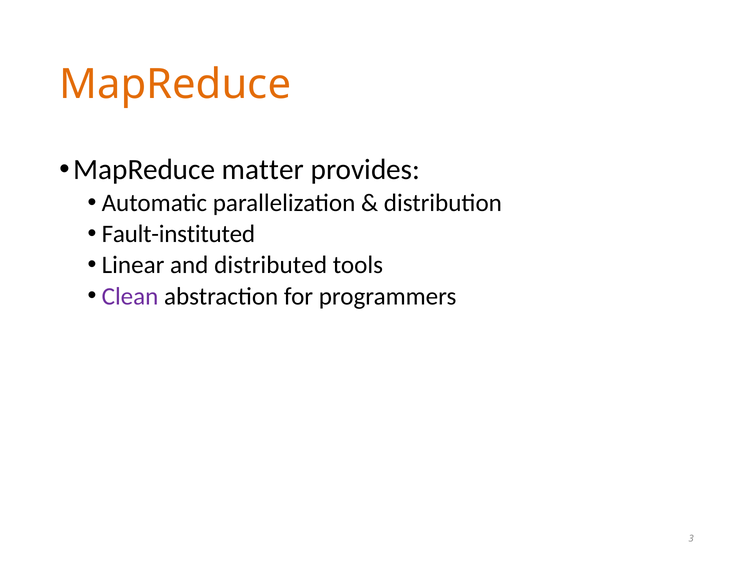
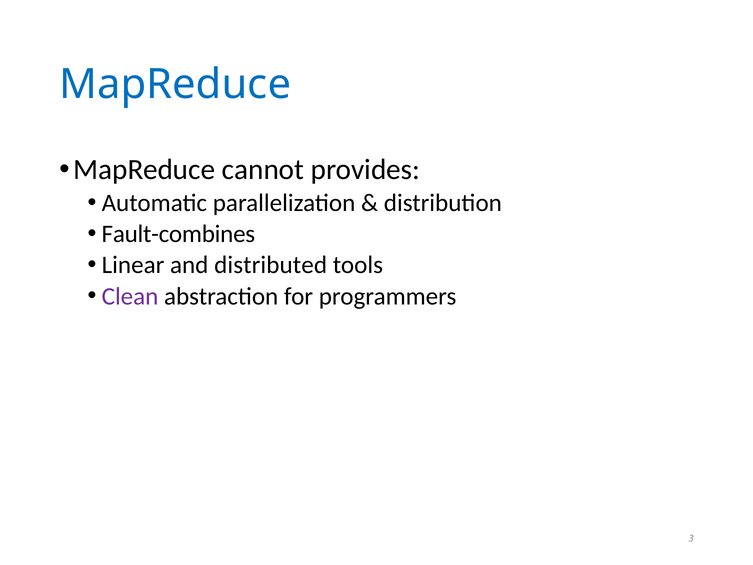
MapReduce colour: orange -> blue (175, 84)
matter: matter -> cannot (263, 170)
Fault-instituted: Fault-instituted -> Fault-combines (178, 234)
